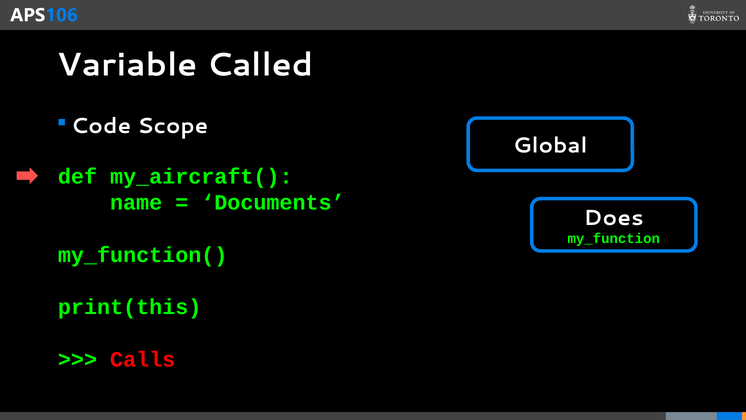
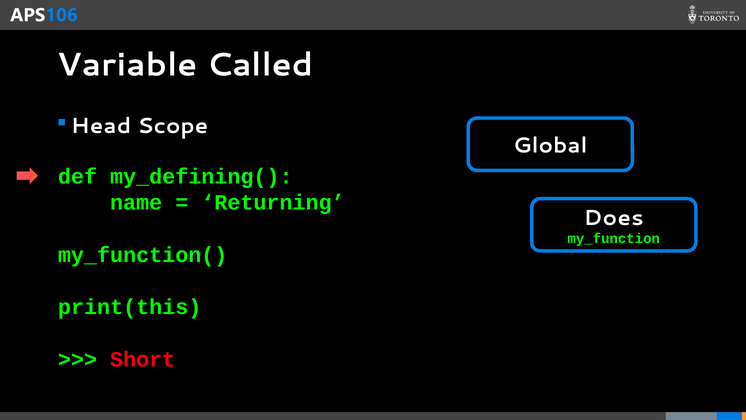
Code: Code -> Head (101, 126)
my_aircraft(: my_aircraft( -> my_defining( (201, 176)
Documents: Documents -> Returning (273, 202)
Calls: Calls -> Short (143, 359)
